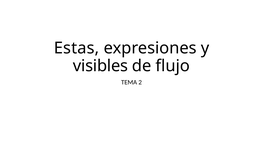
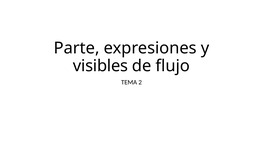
Estas: Estas -> Parte (77, 48)
